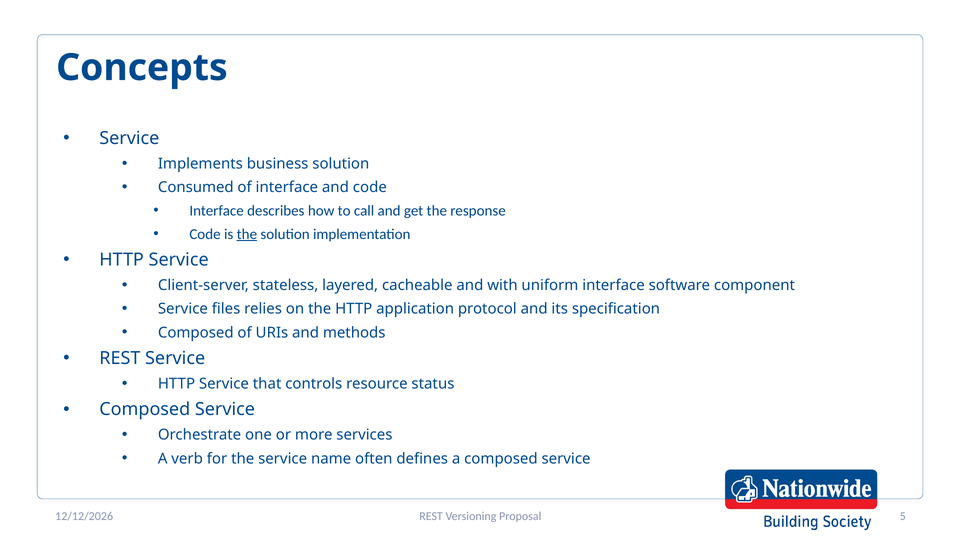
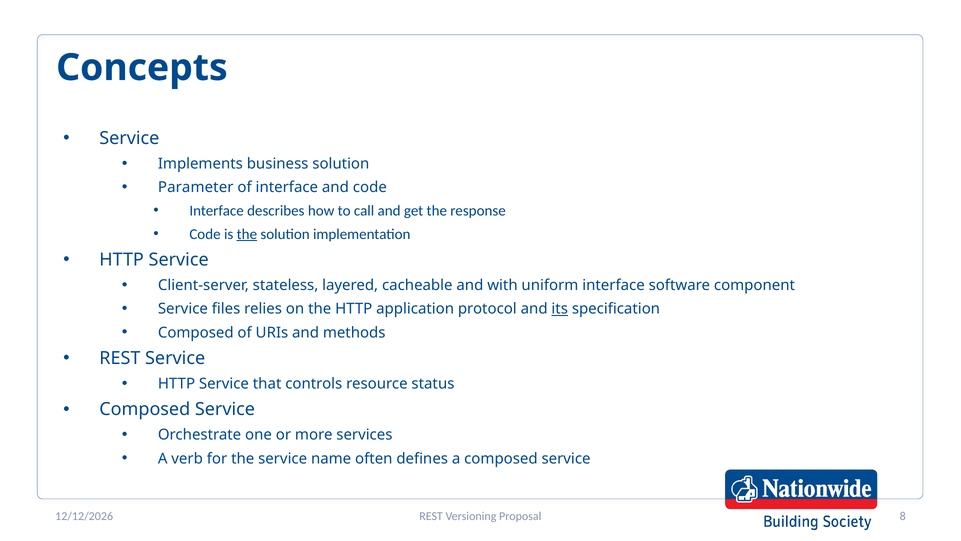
Consumed: Consumed -> Parameter (196, 187)
its underline: none -> present (560, 309)
5: 5 -> 8 (903, 516)
